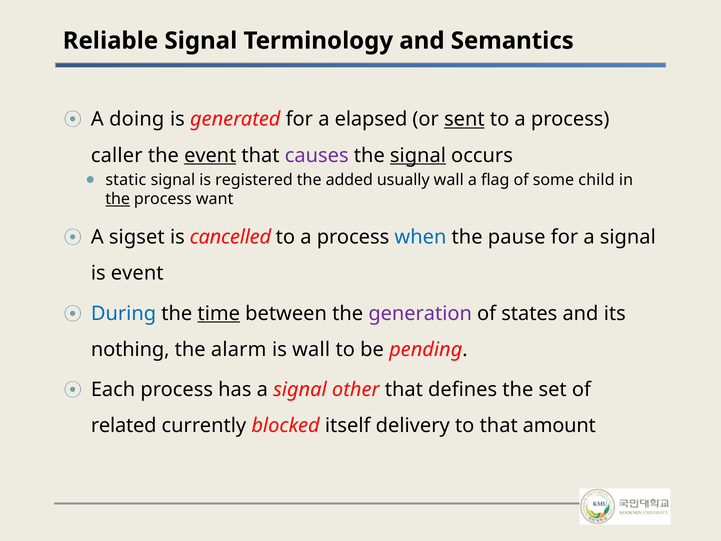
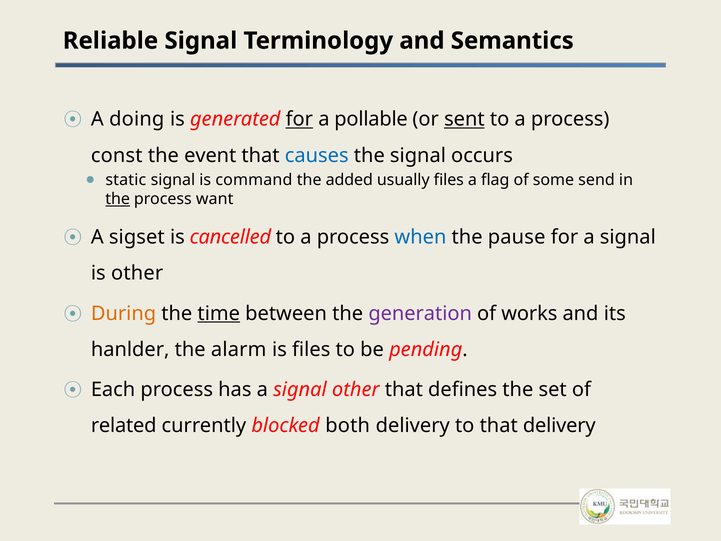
for underline: none -> present (299, 119)
elapsed: elapsed -> pollable (371, 119)
caller: caller -> const (117, 155)
event underline: present -> none (210, 155)
causes colour: purple -> blue (317, 155)
signal underline: present -> none (418, 155)
registered: registered -> command (254, 180)
usually wall: wall -> files (449, 180)
child: child -> send (596, 180)
is event: event -> other (137, 273)
During colour: blue -> orange (123, 313)
states: states -> works (529, 313)
nothing: nothing -> hanlder (130, 349)
is wall: wall -> files (311, 349)
itself: itself -> both (348, 426)
that amount: amount -> delivery (559, 426)
